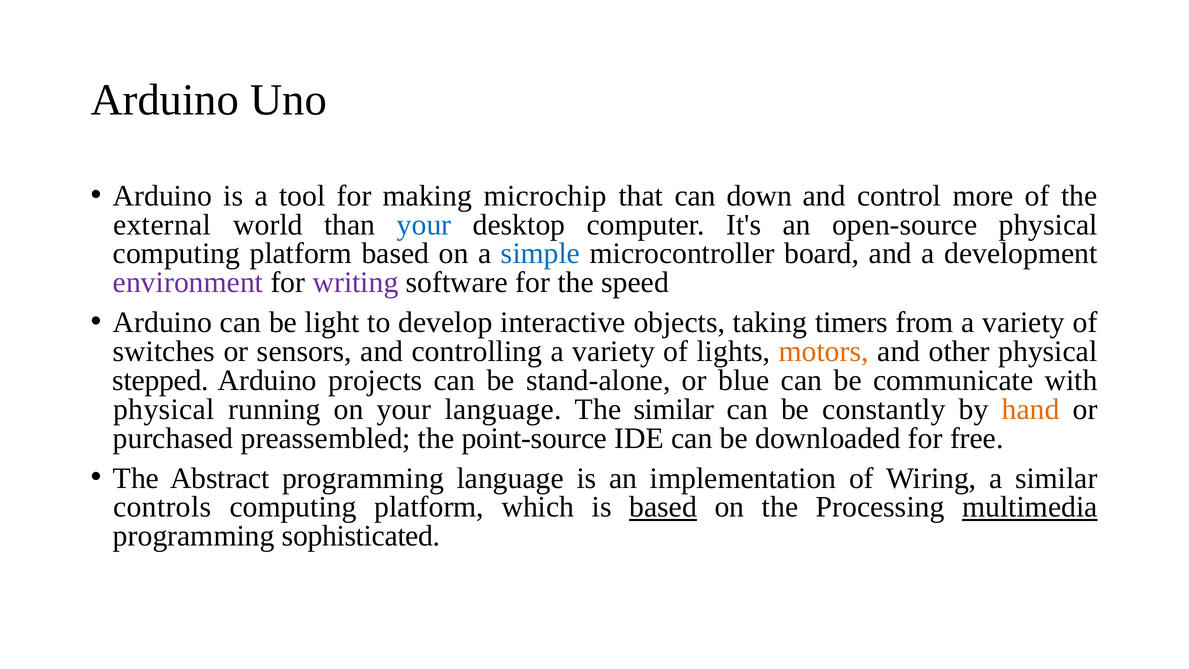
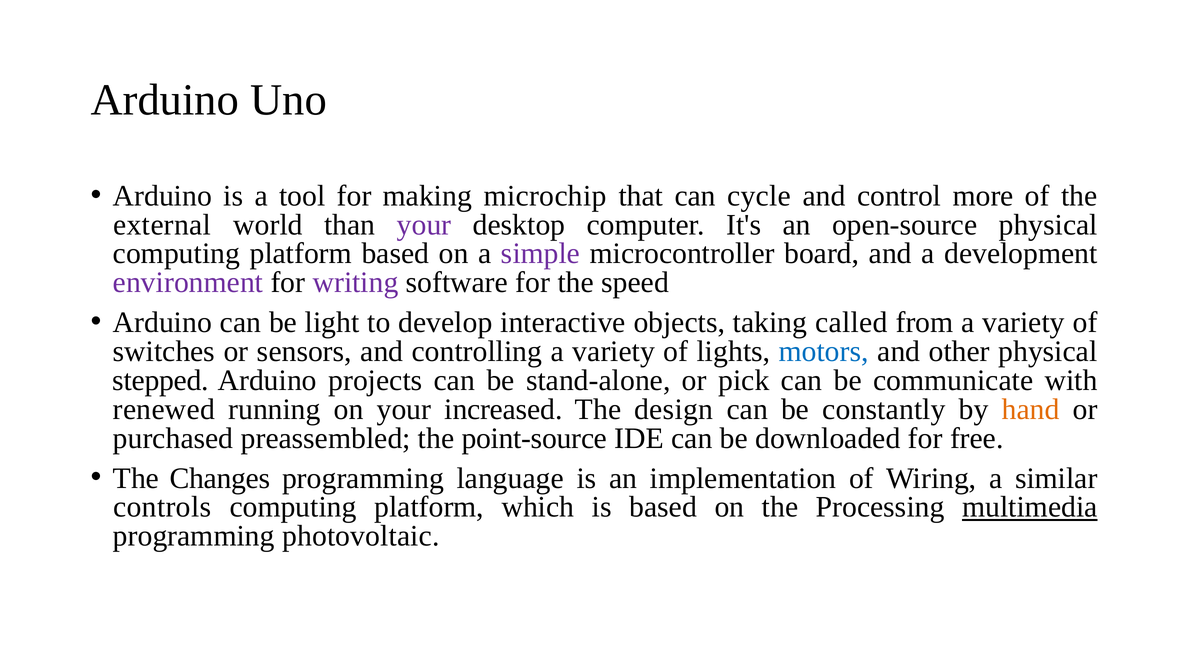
down: down -> cycle (759, 196)
your colour: blue -> purple (424, 225)
simple colour: blue -> purple (541, 254)
timers: timers -> called (851, 322)
motors colour: orange -> blue (824, 351)
blue: blue -> pick (744, 380)
physical: physical -> renewed (164, 409)
your language: language -> increased (504, 409)
The similar: similar -> design (674, 409)
Abstract: Abstract -> Changes (220, 478)
based underline: present -> none (663, 507)
sophisticated: sophisticated -> photovoltaic (361, 536)
